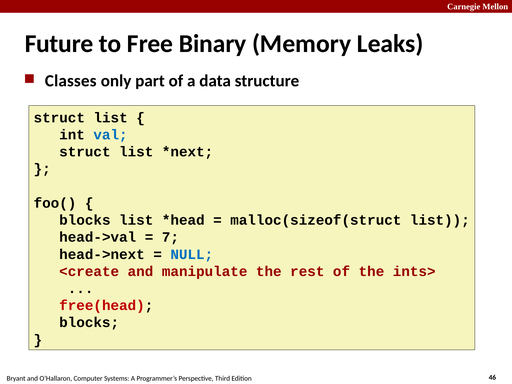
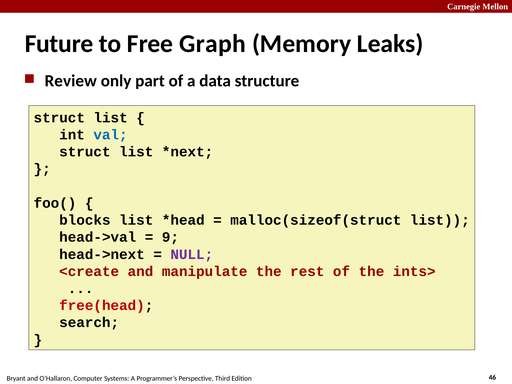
Binary: Binary -> Graph (212, 44)
Classes: Classes -> Review (71, 81)
7: 7 -> 9 (170, 237)
NULL colour: blue -> purple (192, 254)
blocks: blocks -> search (89, 323)
